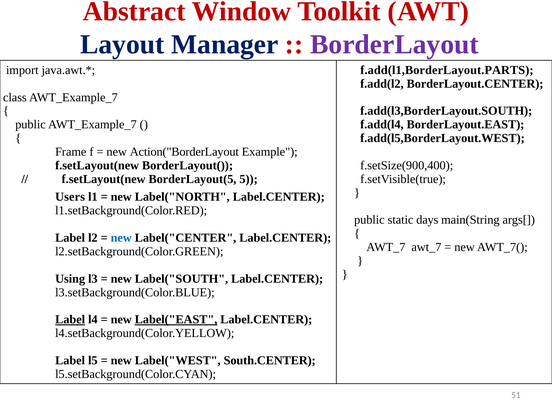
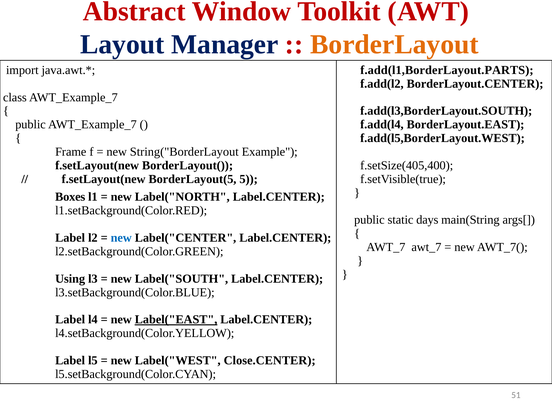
BorderLayout colour: purple -> orange (394, 44)
Action("BorderLayout: Action("BorderLayout -> String("BorderLayout (184, 152)
f.setSize(900,400: f.setSize(900,400 -> f.setSize(405,400 (407, 165)
Users: Users -> Boxes (70, 197)
Label underline: present -> none (70, 320)
South.CENTER: South.CENTER -> Close.CENTER (270, 360)
